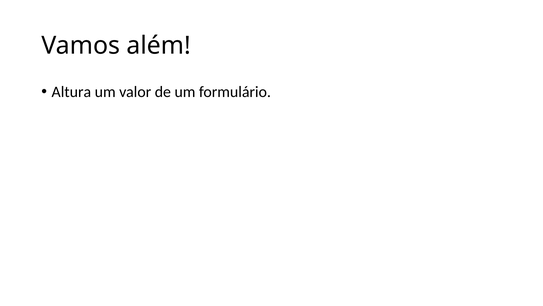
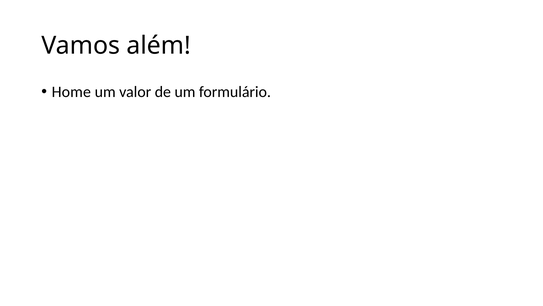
Altura: Altura -> Home (71, 92)
